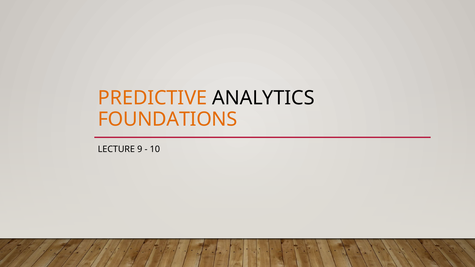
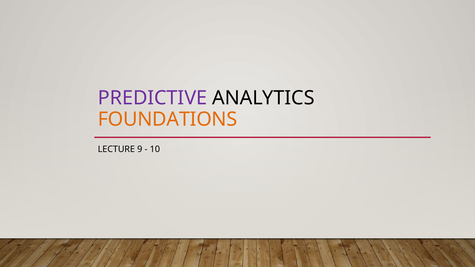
PREDICTIVE colour: orange -> purple (152, 98)
